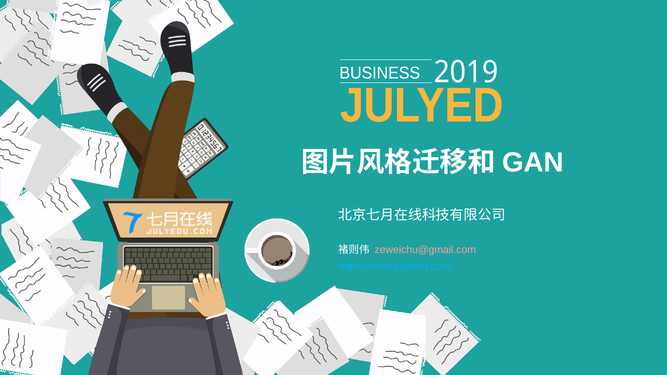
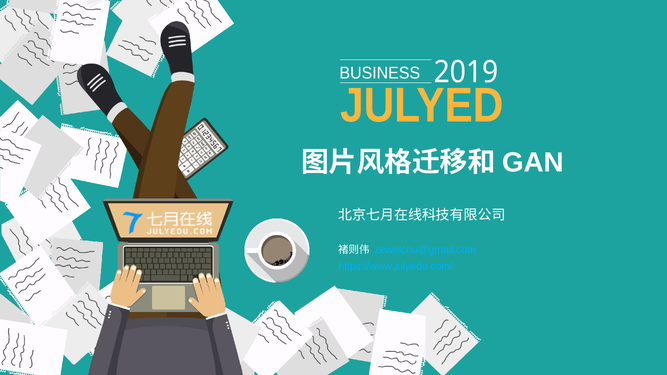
zeweichu@gmail.com colour: pink -> light blue (425, 250)
